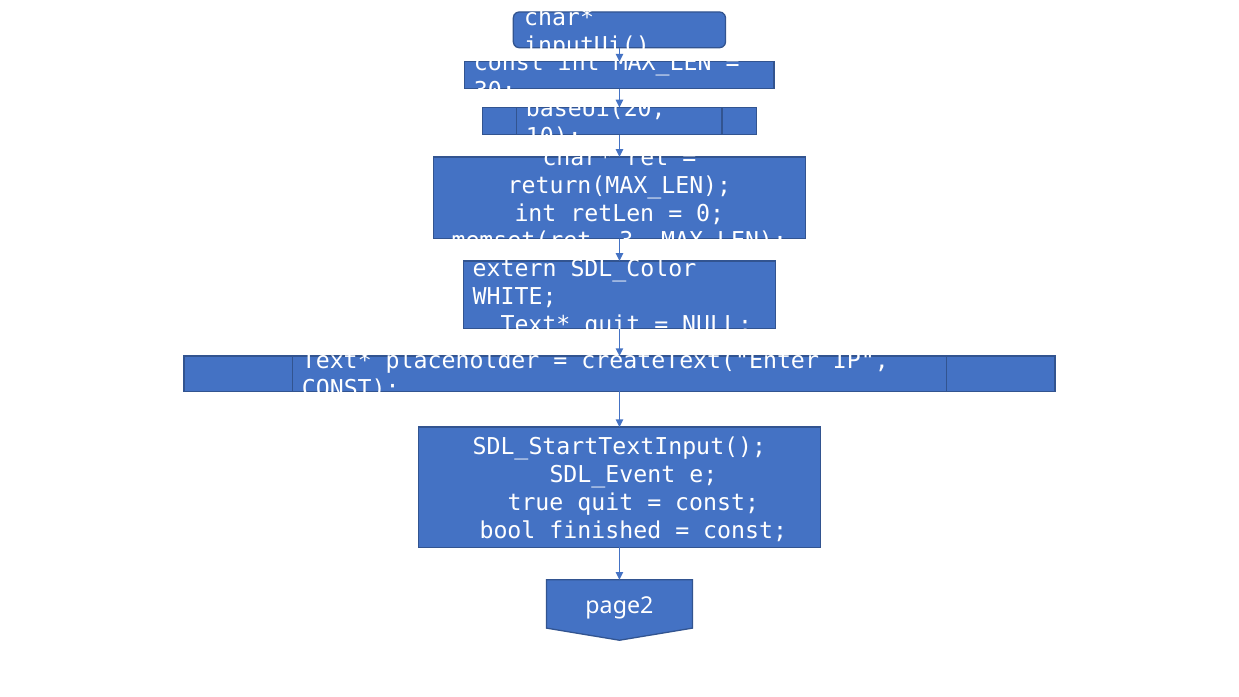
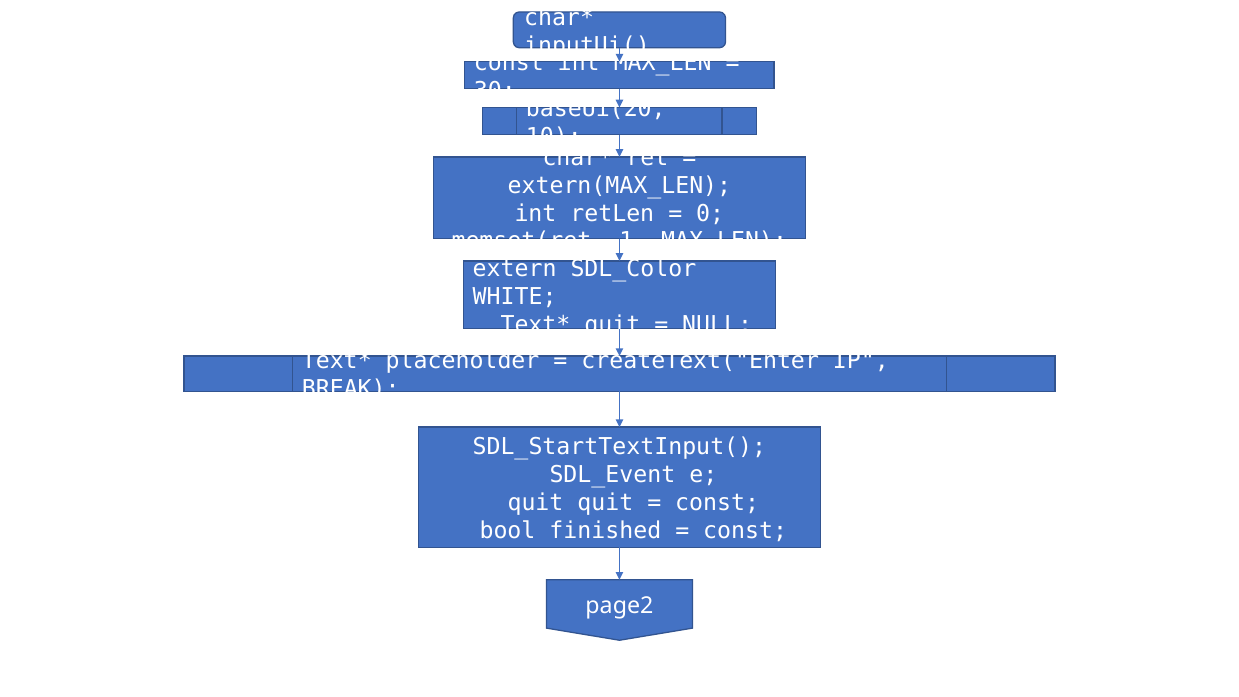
return(MAX_LEN: return(MAX_LEN -> extern(MAX_LEN (619, 185)
3: 3 -> 1 (633, 241)
CONST: CONST -> BREAK (351, 389)
true: true -> quit (535, 503)
